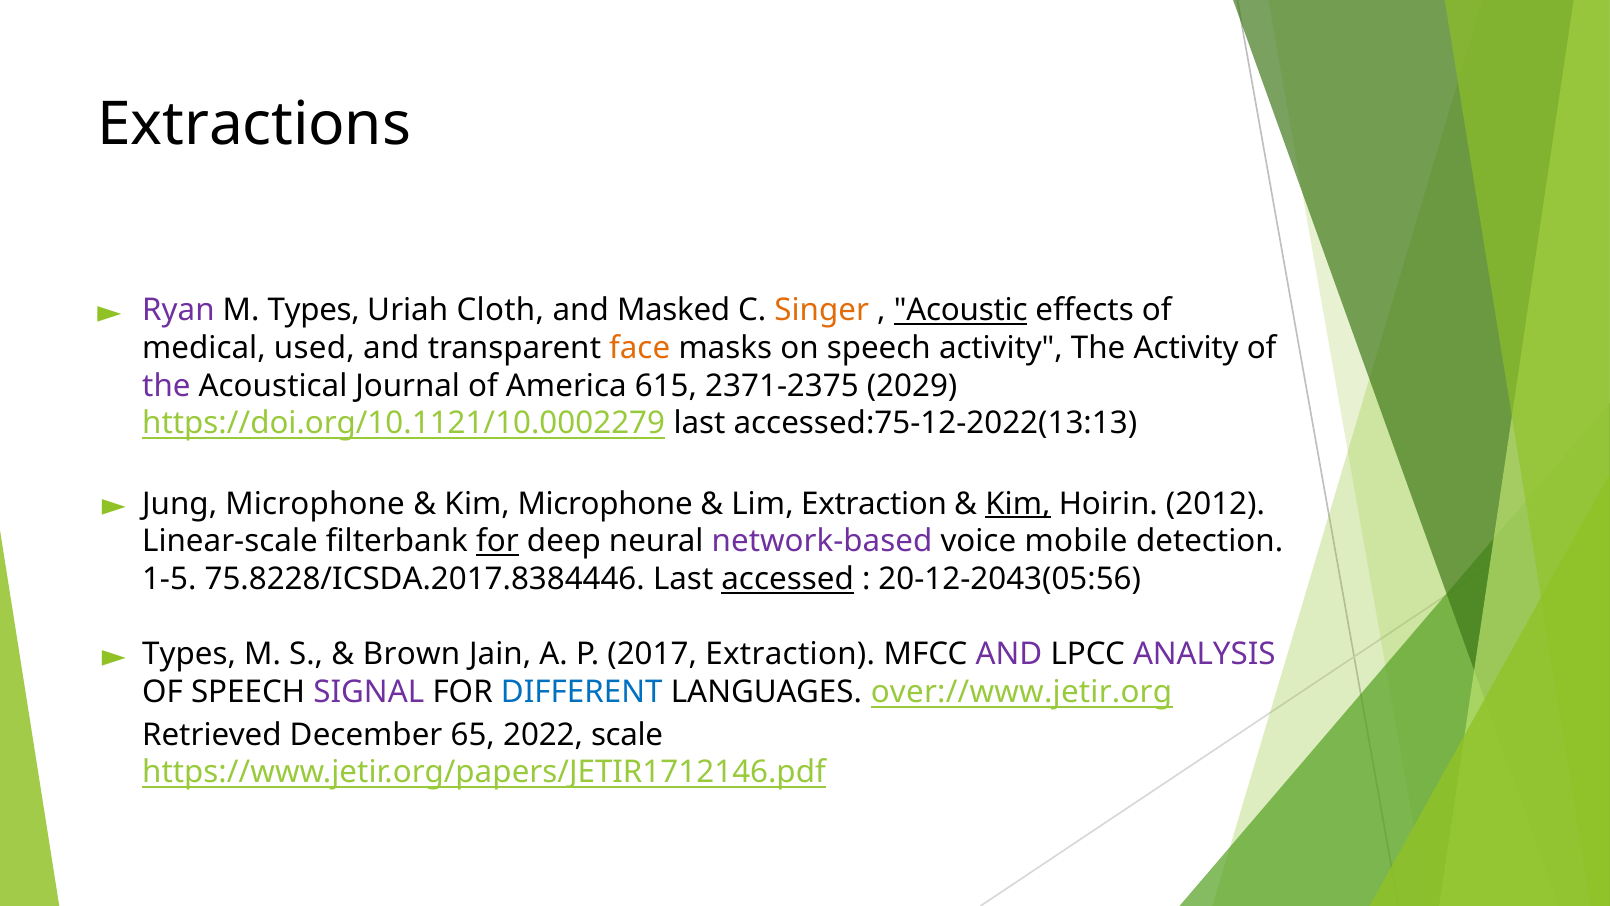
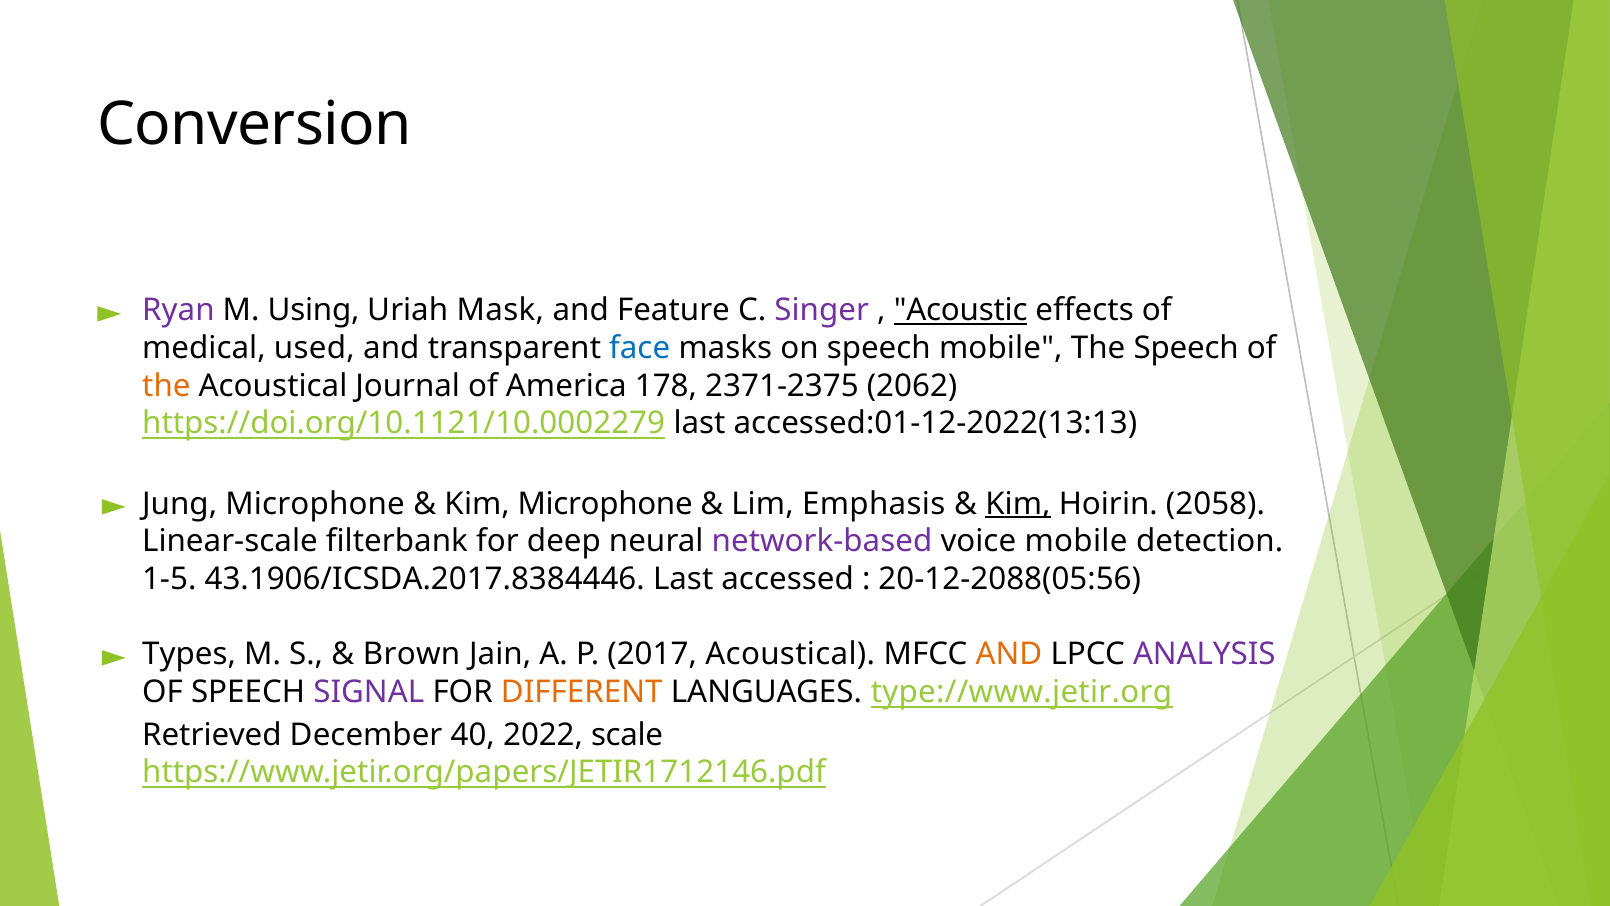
Extractions: Extractions -> Conversion (254, 125)
M Types: Types -> Using (314, 310)
Cloth: Cloth -> Mask (500, 310)
Masked: Masked -> Feature (673, 310)
Singer colour: orange -> purple (822, 310)
face colour: orange -> blue (640, 348)
speech activity: activity -> mobile (1001, 348)
The Activity: Activity -> Speech (1186, 348)
the colour: purple -> orange (166, 386)
615: 615 -> 178 (666, 386)
2029: 2029 -> 2062 (912, 386)
accessed:75-12-2022(13:13: accessed:75-12-2022(13:13 -> accessed:01-12-2022(13:13 (935, 423)
Lim Extraction: Extraction -> Emphasis (874, 504)
2012: 2012 -> 2058 (1215, 504)
for underline: present -> none (497, 541)
75.8228/ICSDA.2017.8384446: 75.8228/ICSDA.2017.8384446 -> 43.1906/ICSDA.2017.8384446 (425, 579)
accessed underline: present -> none (788, 579)
20-12-2043(05:56: 20-12-2043(05:56 -> 20-12-2088(05:56 (1010, 579)
2017 Extraction: Extraction -> Acoustical (790, 654)
AND colour: purple -> orange (1009, 654)
DIFFERENT colour: blue -> orange (582, 692)
over://www.jetir.org: over://www.jetir.org -> type://www.jetir.org (1021, 692)
65: 65 -> 40 (473, 735)
